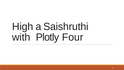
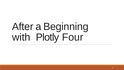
High: High -> After (23, 27)
Saishruthi: Saishruthi -> Beginning (66, 27)
